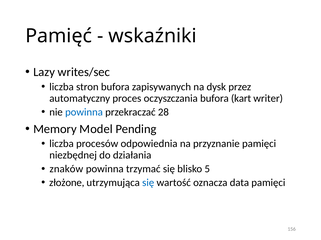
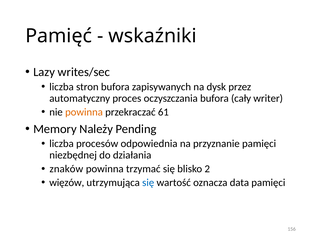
kart: kart -> cały (241, 99)
powinna colour: blue -> orange (84, 112)
28: 28 -> 61 (163, 112)
Model: Model -> Należy (96, 129)
5: 5 -> 2 (207, 169)
złożone: złożone -> więzów (67, 183)
